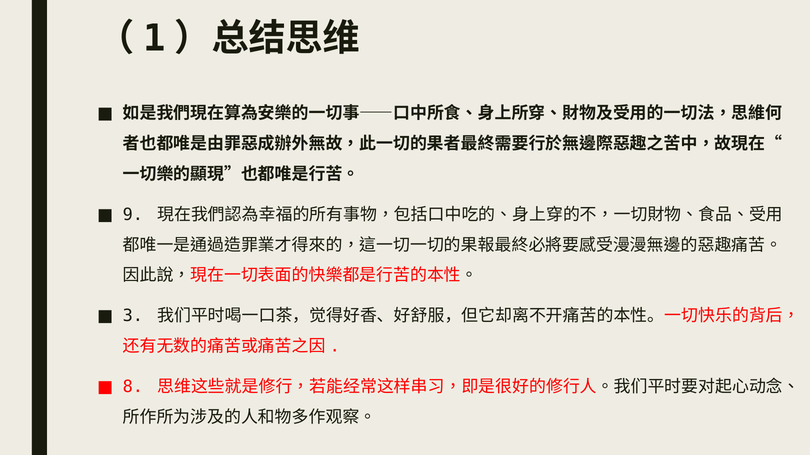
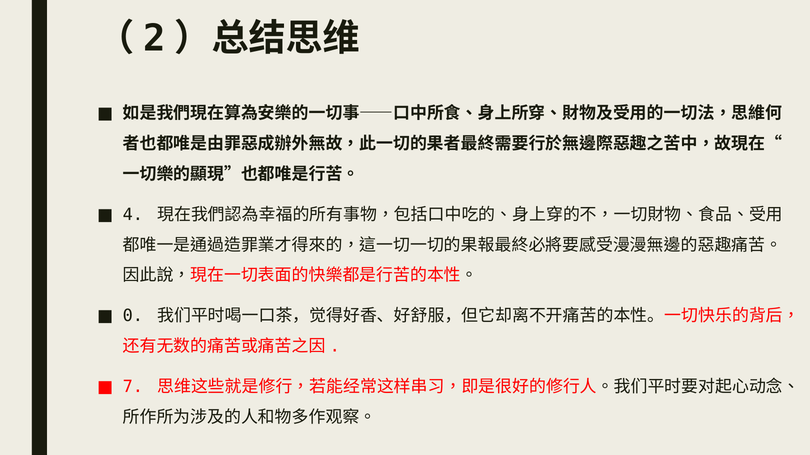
1: 1 -> 2 (154, 38)
9: 9 -> 4 (133, 215)
3: 3 -> 0 (133, 316)
8: 8 -> 7 (133, 387)
